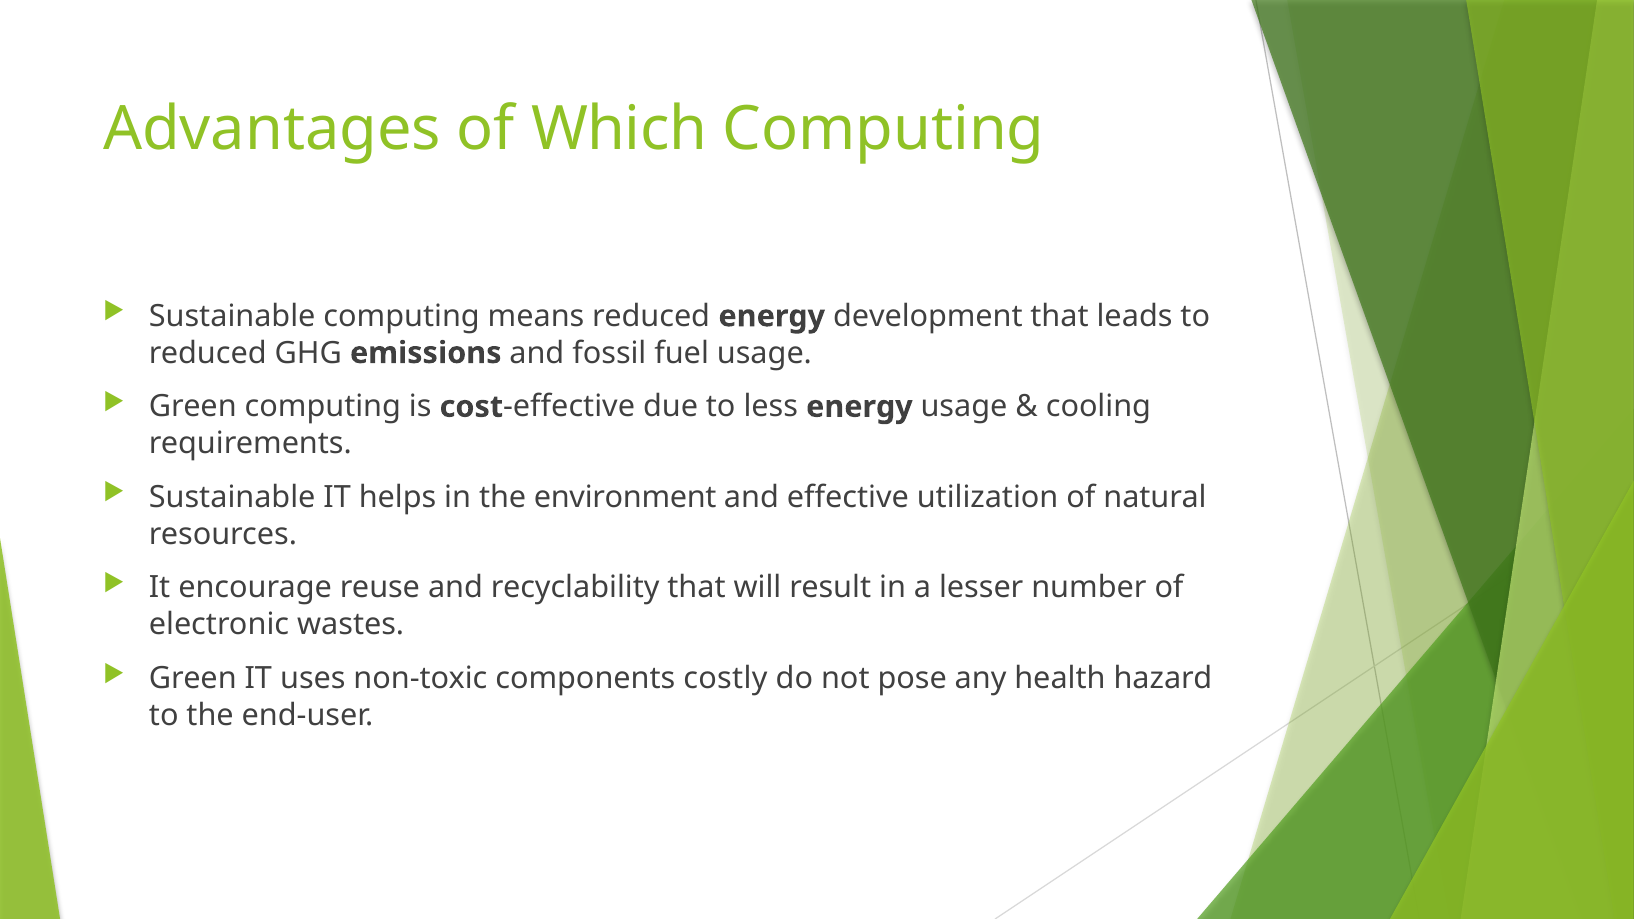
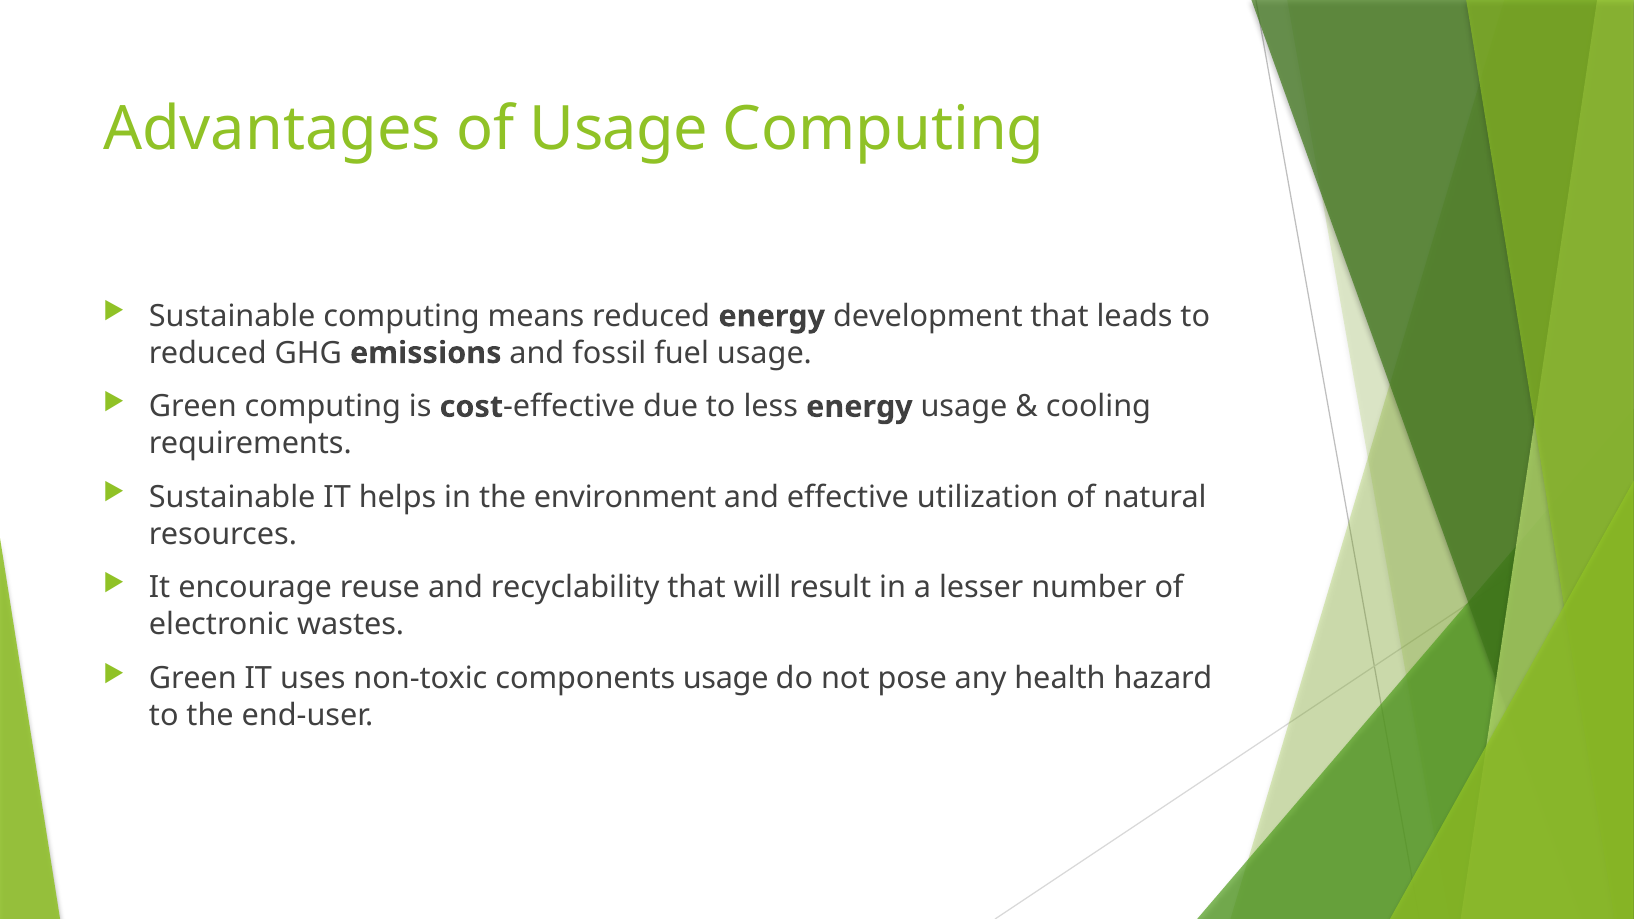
of Which: Which -> Usage (619, 129)
components costly: costly -> usage (726, 678)
